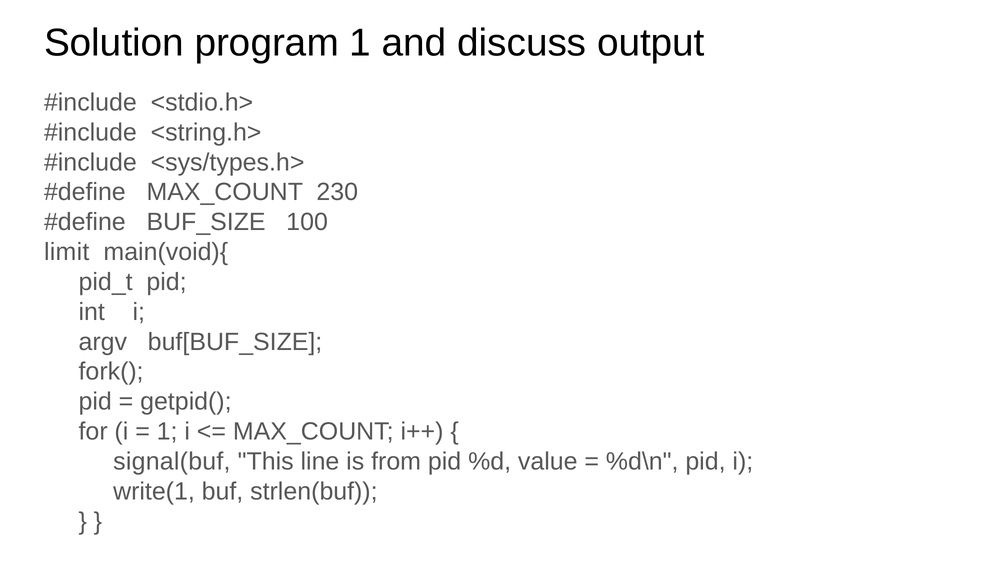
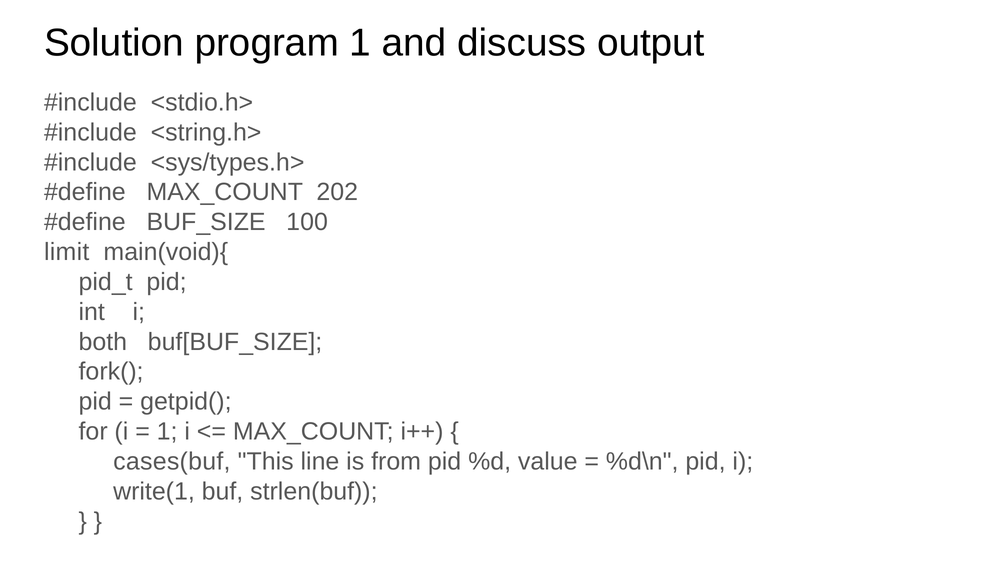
230: 230 -> 202 (337, 192)
argv: argv -> both (103, 342)
signal(buf: signal(buf -> cases(buf (172, 462)
